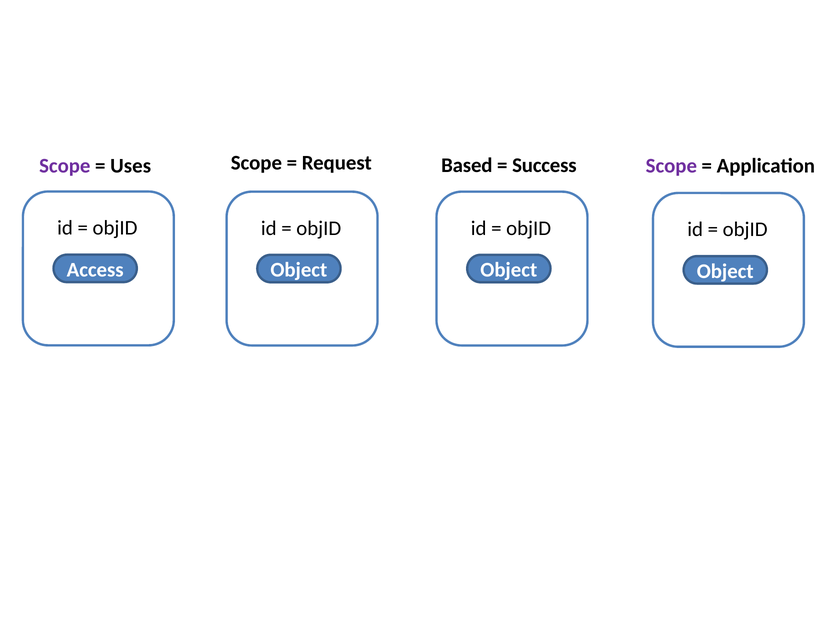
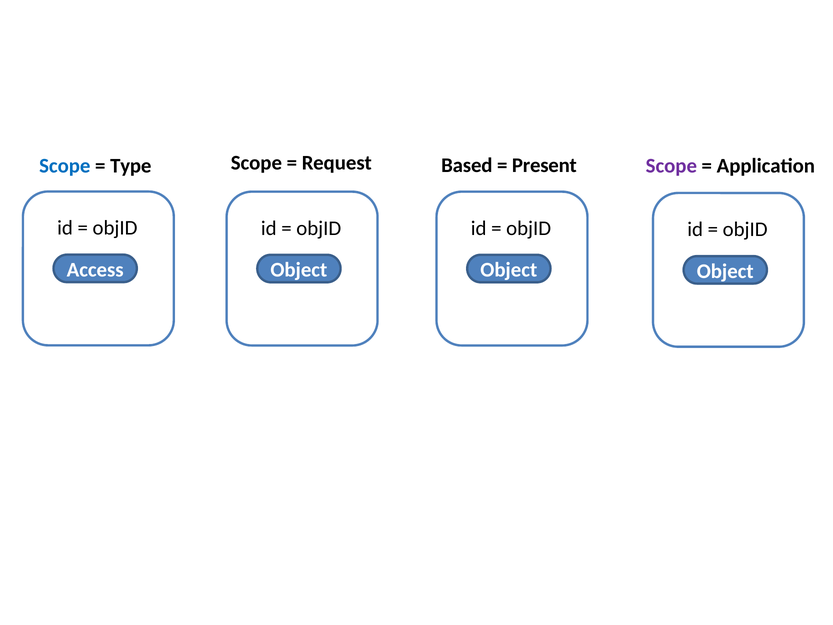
Success: Success -> Present (544, 165)
Scope colour: purple -> blue (65, 166)
Uses: Uses -> Type (131, 166)
